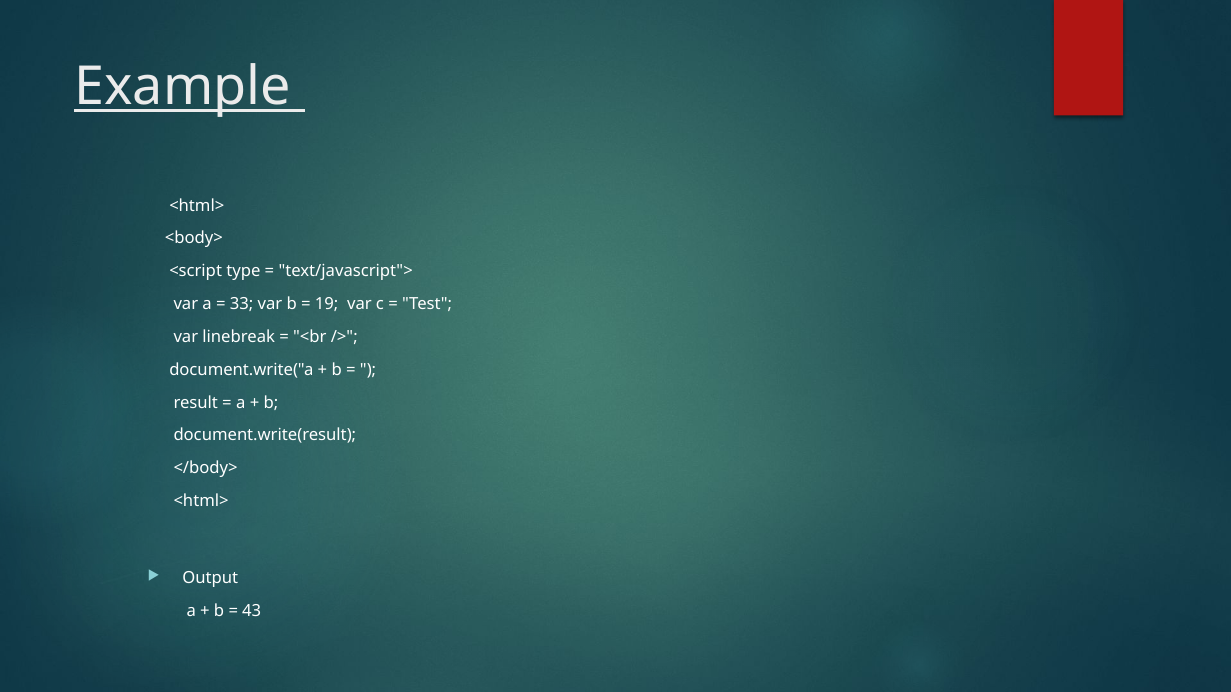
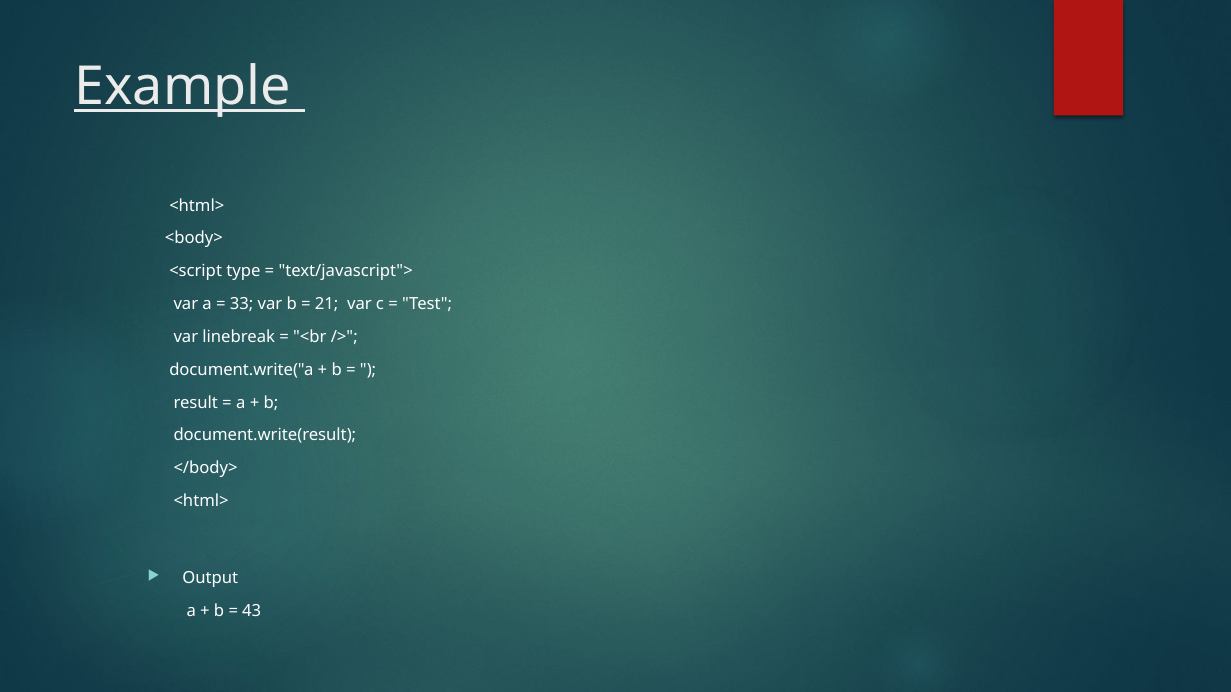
19: 19 -> 21 (327, 304)
